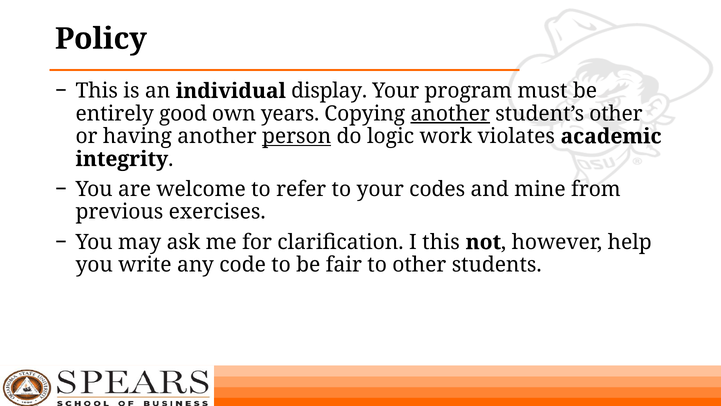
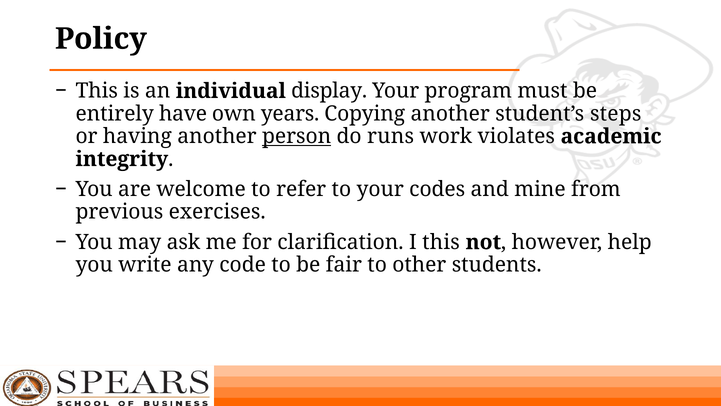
good: good -> have (183, 114)
another underline: present -> none (450, 114)
student’s other: other -> steps (616, 114)
logic: logic -> runs (391, 136)
